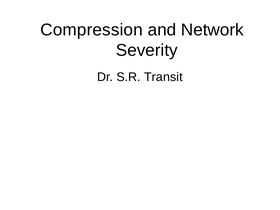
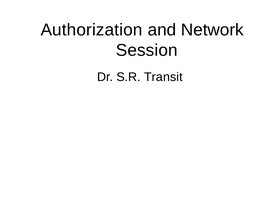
Compression: Compression -> Authorization (92, 30)
Severity: Severity -> Session (147, 50)
